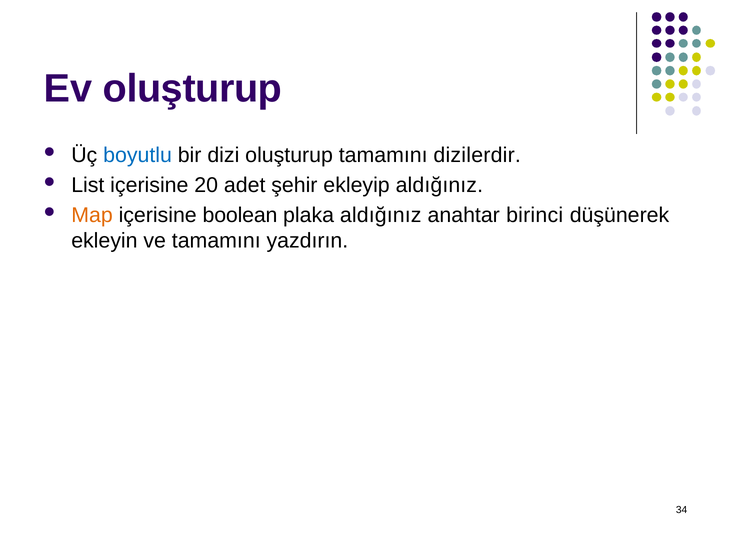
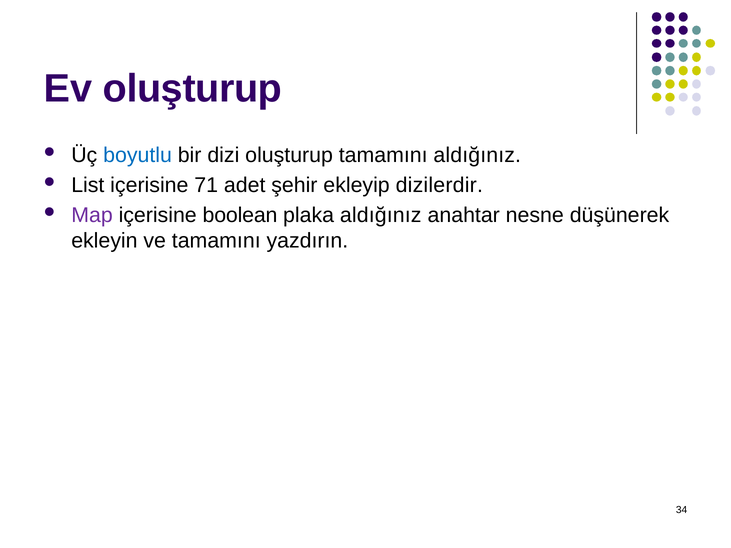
tamamını dizilerdir: dizilerdir -> aldığınız (477, 155)
20: 20 -> 71 (206, 185)
ekleyip aldığınız: aldığınız -> dizilerdir (439, 185)
Map colour: orange -> purple (92, 215)
birinci: birinci -> nesne (535, 215)
